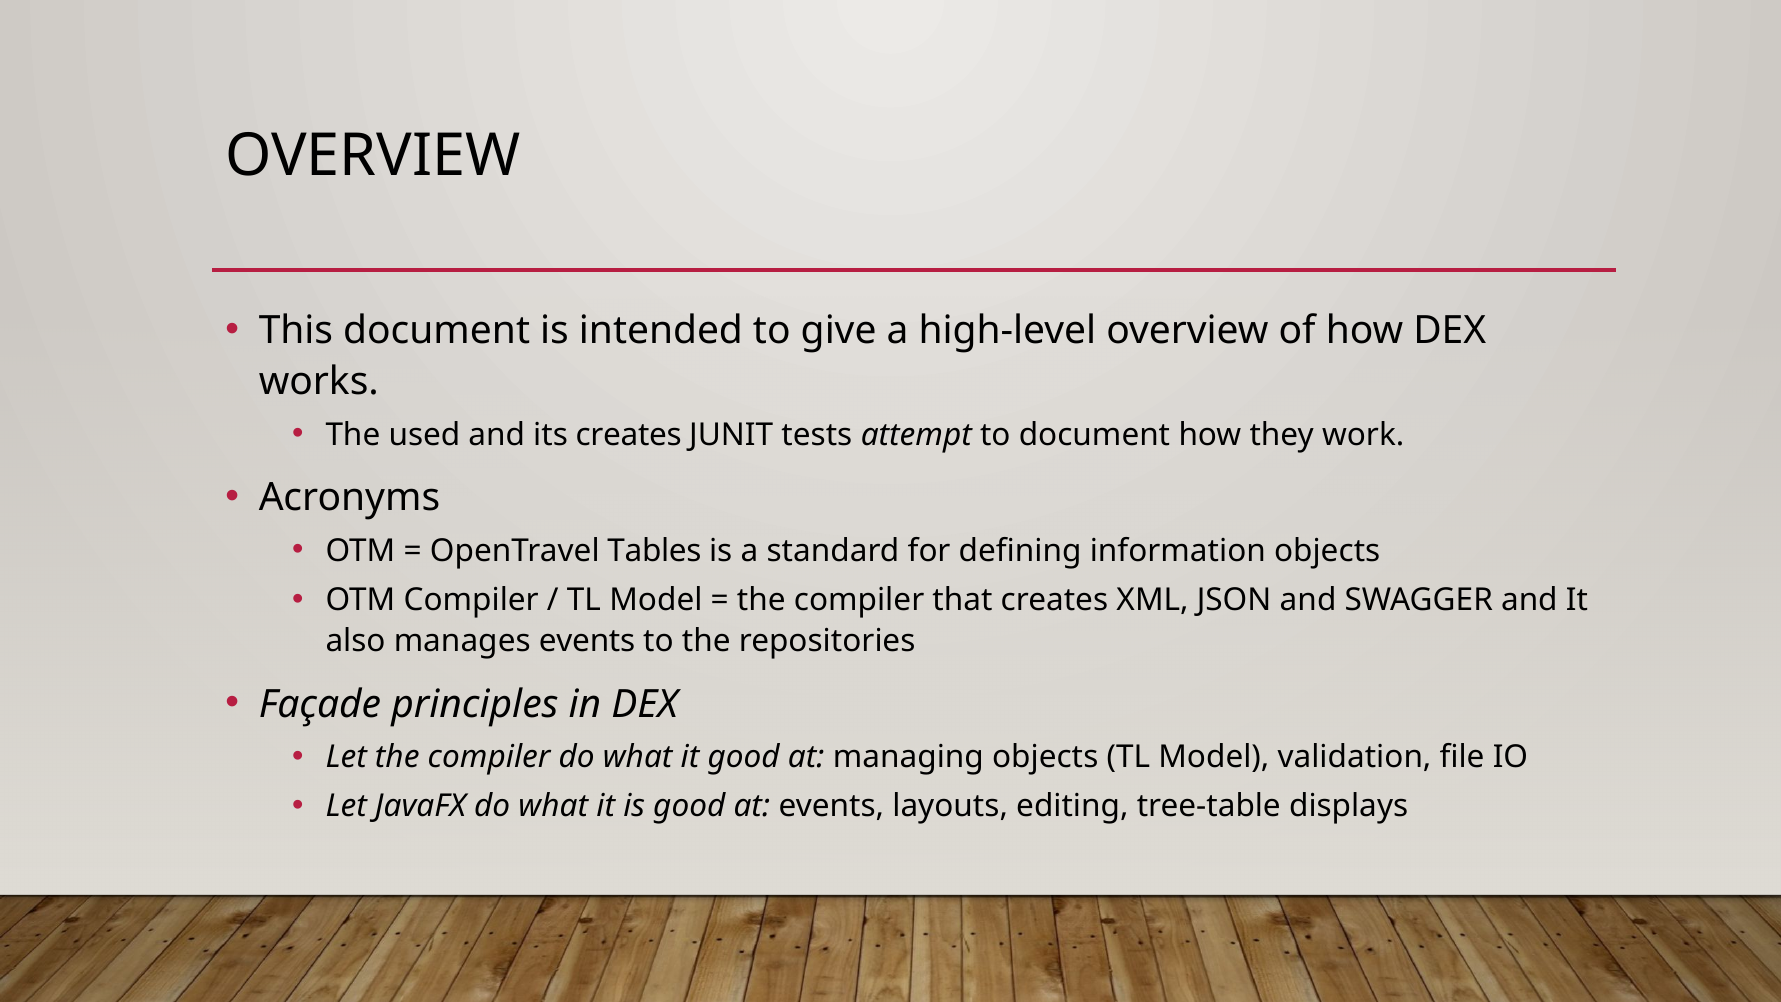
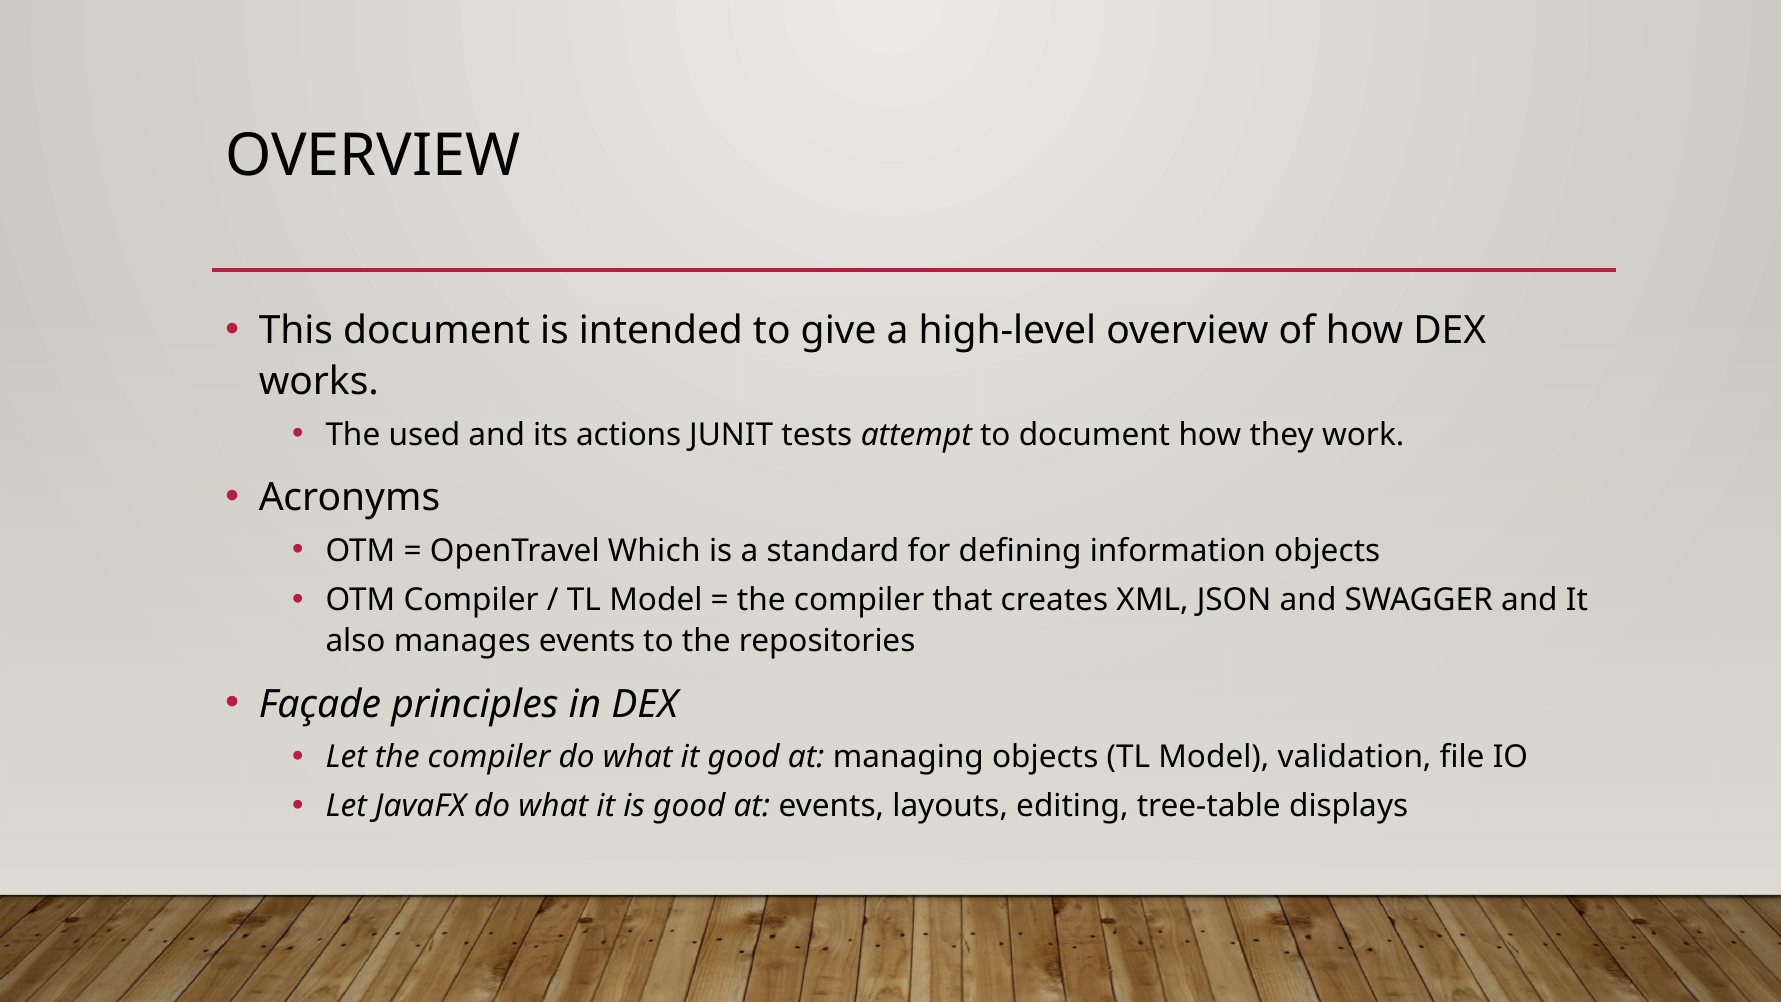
its creates: creates -> actions (629, 435)
Tables: Tables -> Which (654, 551)
